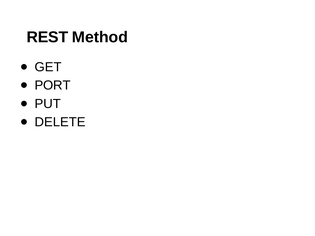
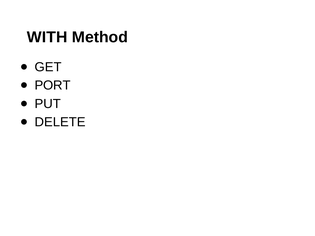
REST: REST -> WITH (47, 37)
